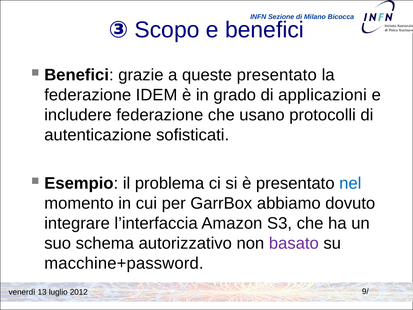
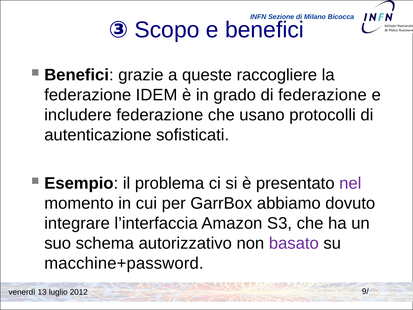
queste presentato: presentato -> raccogliere (277, 75)
di applicazioni: applicazioni -> federazione (322, 95)
nel colour: blue -> purple (350, 183)
